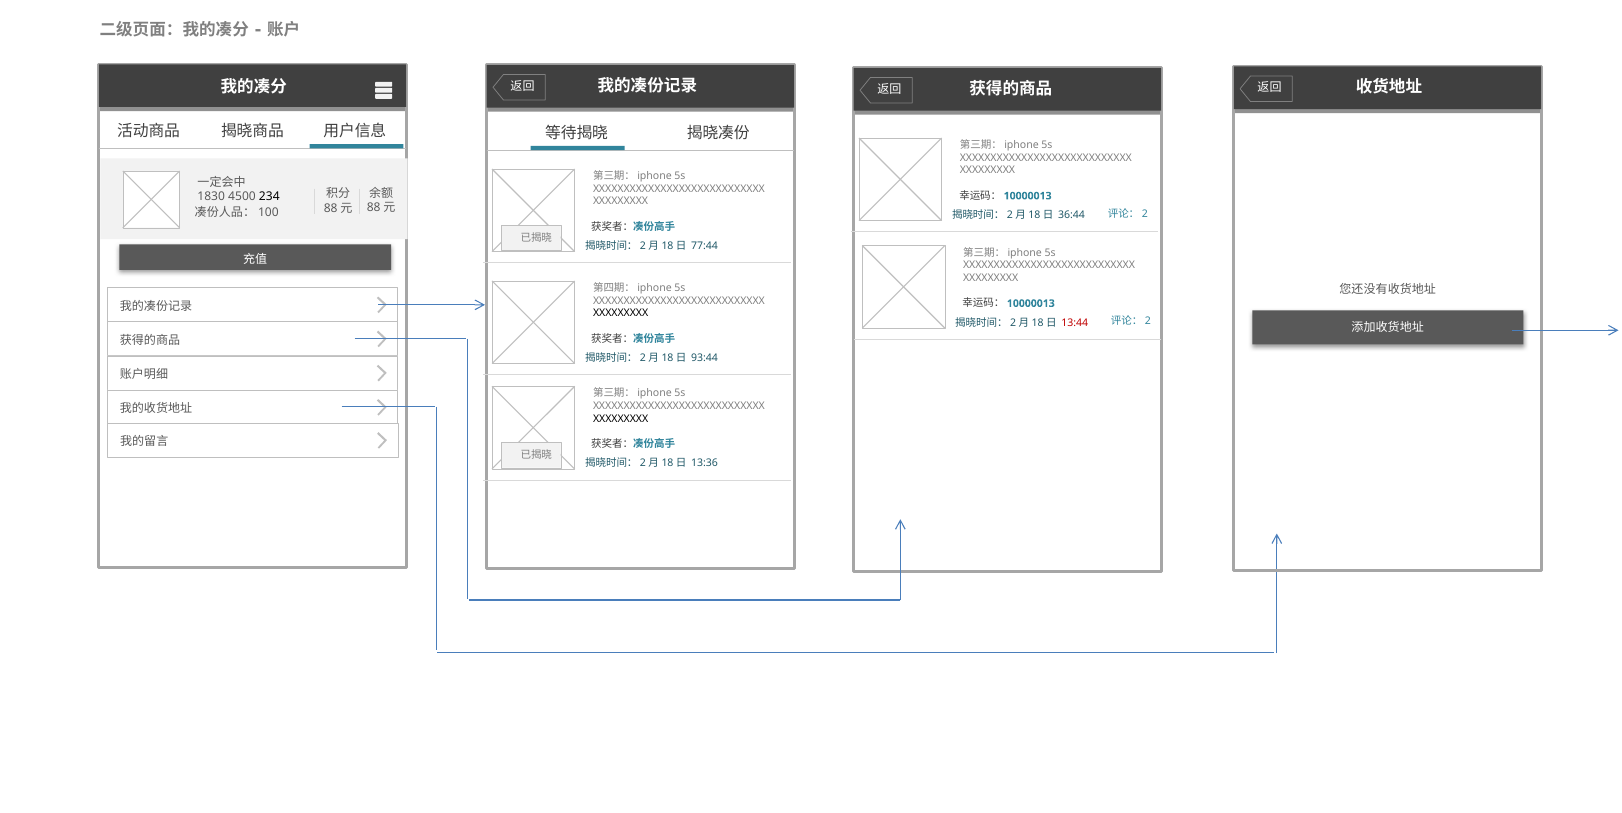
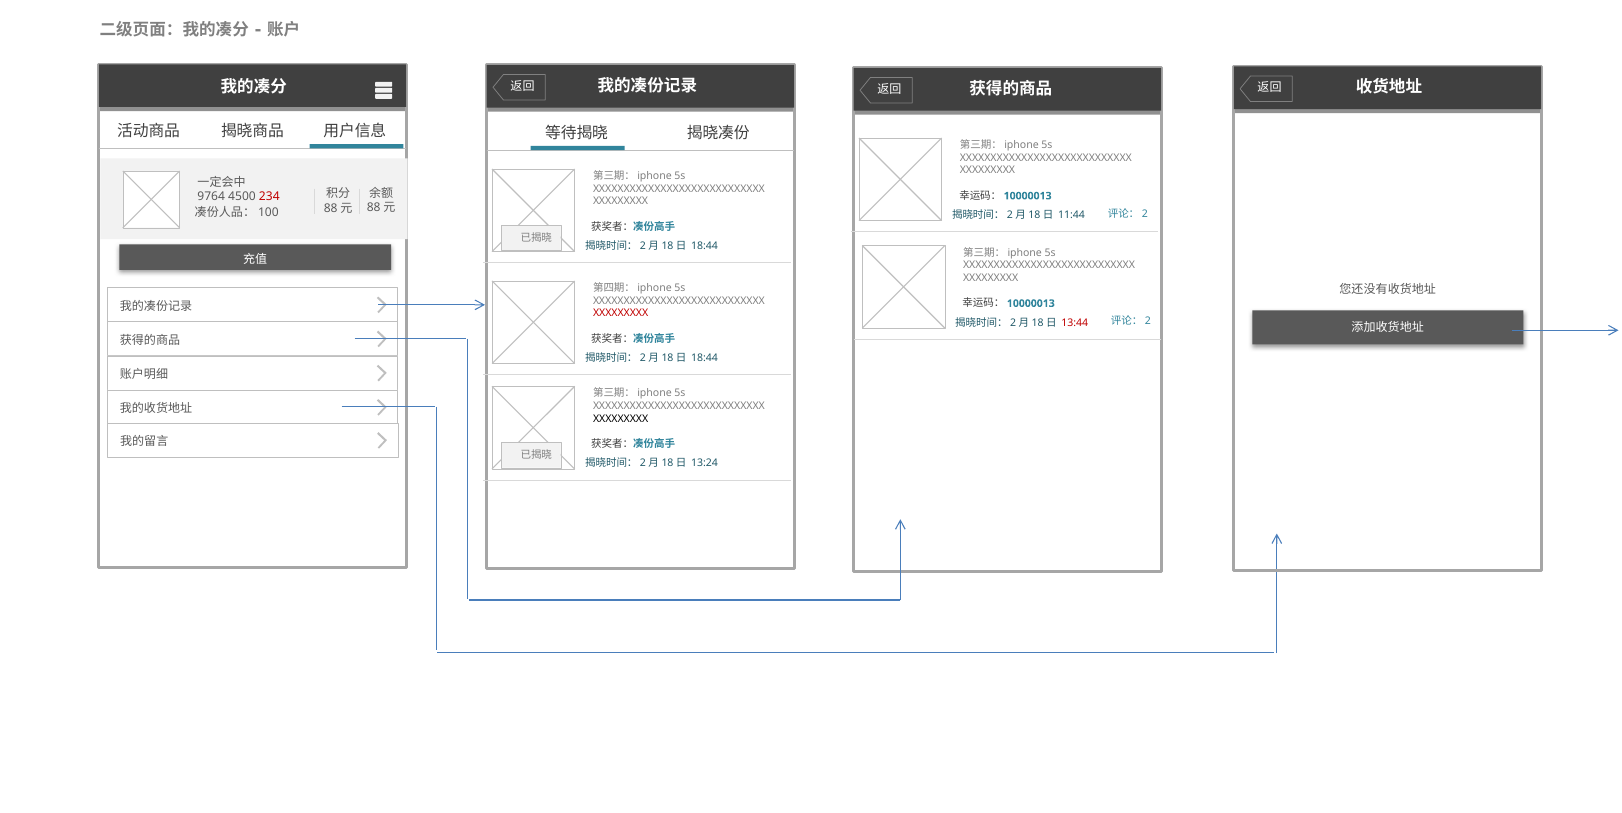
1830: 1830 -> 9764 (211, 197)
234 colour: black -> red (269, 197)
36:44: 36:44 -> 11:44 (1071, 215)
77:44: 77:44 -> 18:44 (705, 246)
XXXXXXXXX colour: black -> red (621, 313)
93:44: 93:44 -> 18:44 (705, 358)
13:36: 13:36 -> 13:24 (705, 463)
